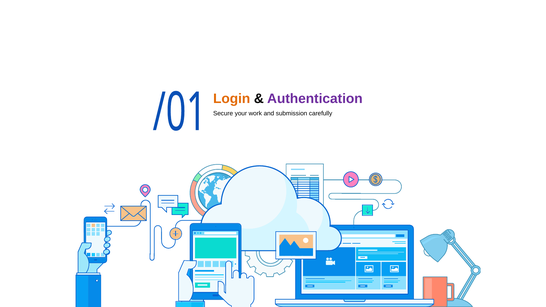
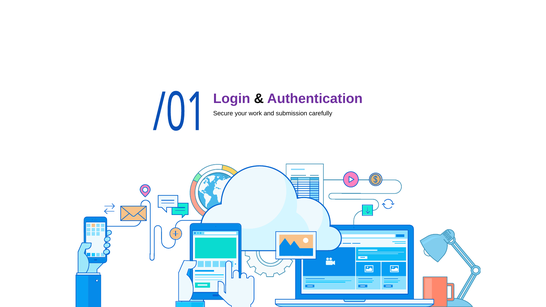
Login colour: orange -> purple (232, 99)
